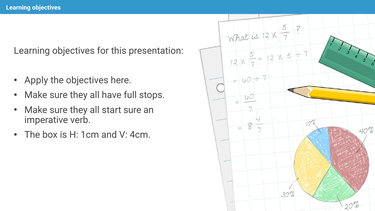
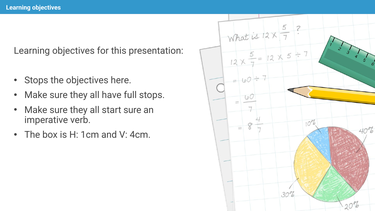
Apply: Apply -> Stops (36, 80)
